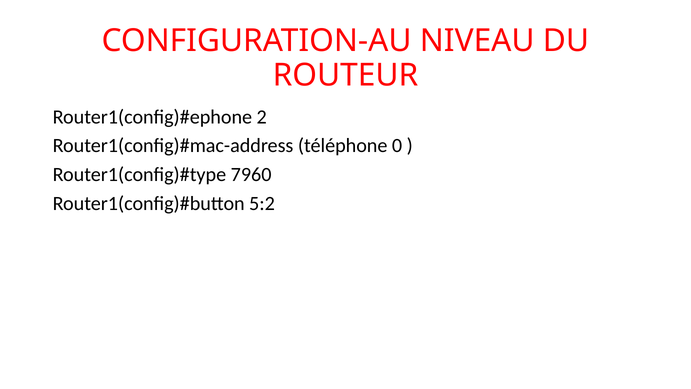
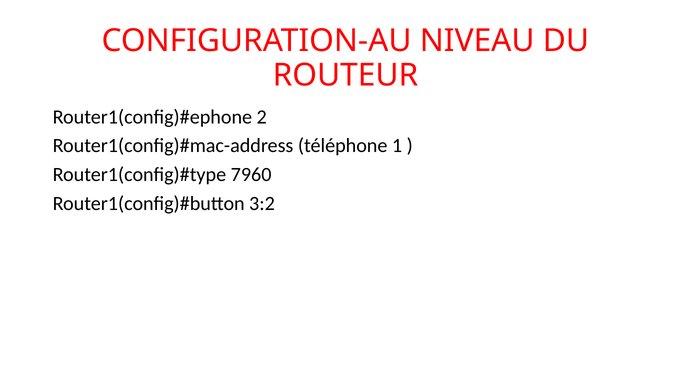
0: 0 -> 1 (397, 146)
5:2: 5:2 -> 3:2 (262, 204)
